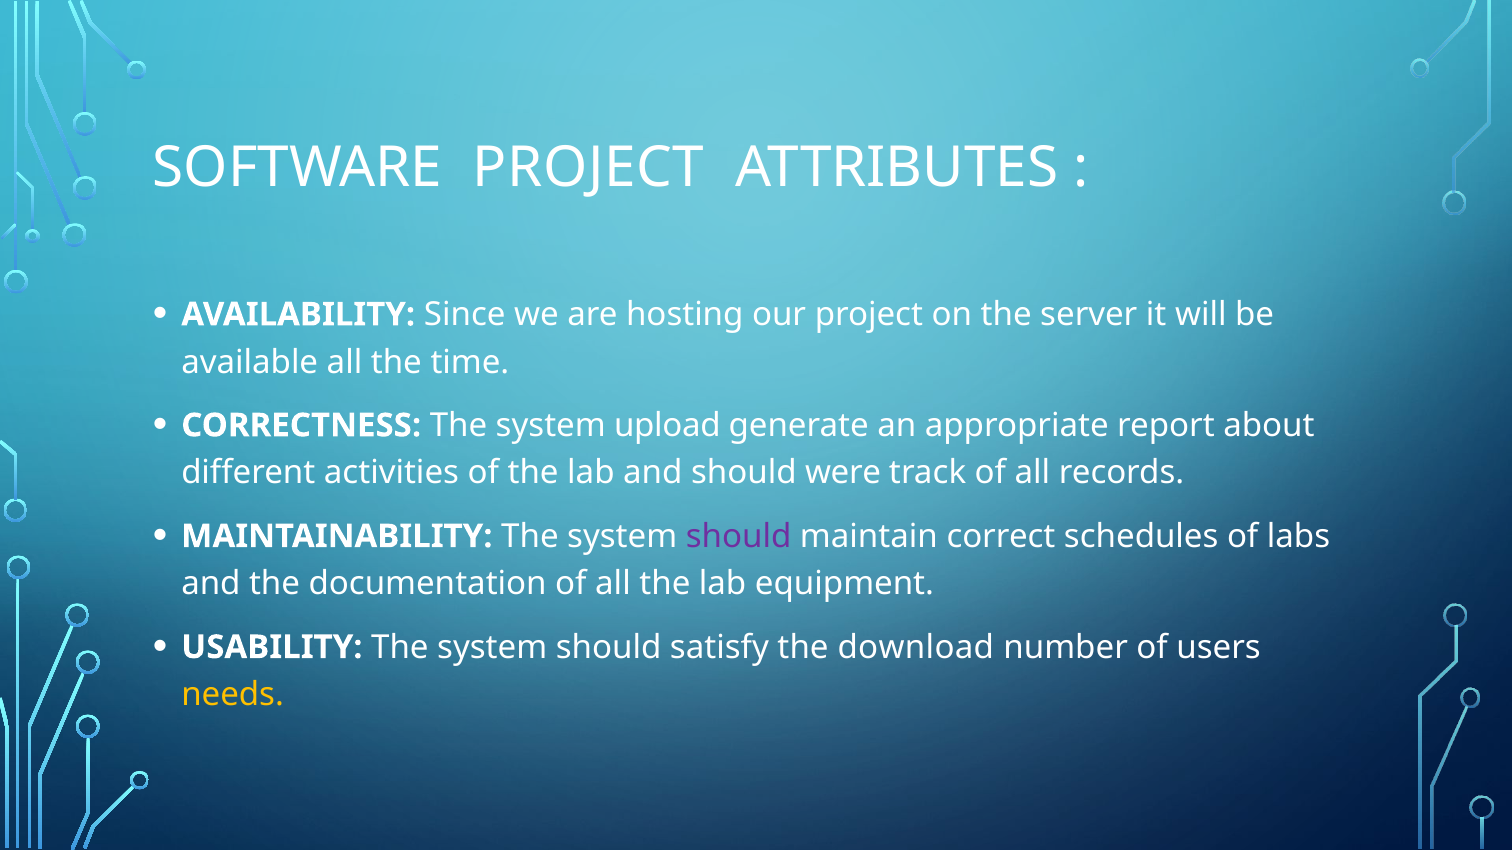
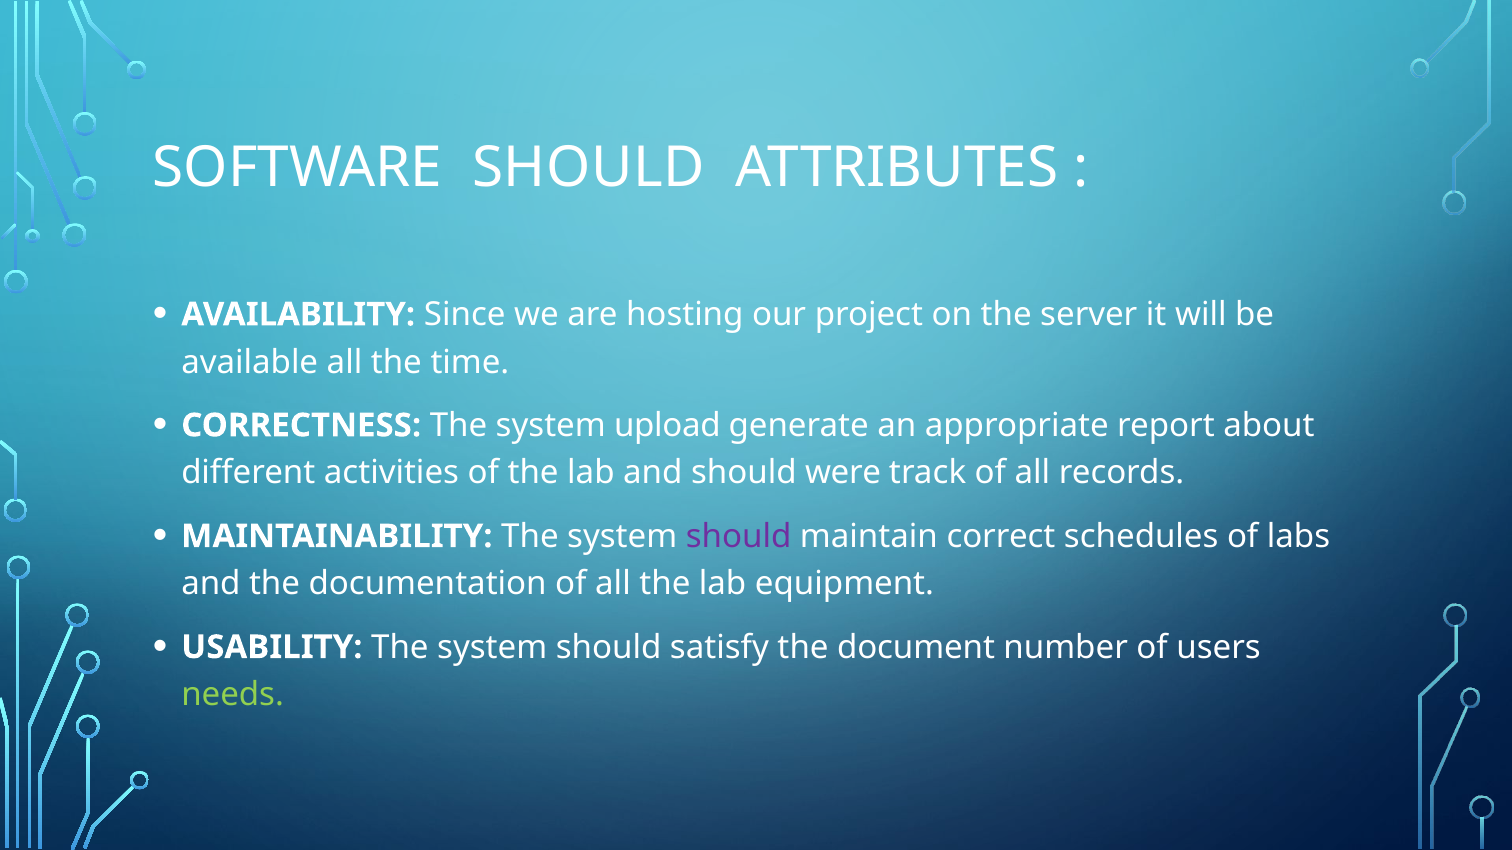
SOFTWARE PROJECT: PROJECT -> SHOULD (589, 168)
download: download -> document (916, 648)
needs colour: yellow -> light green (233, 695)
